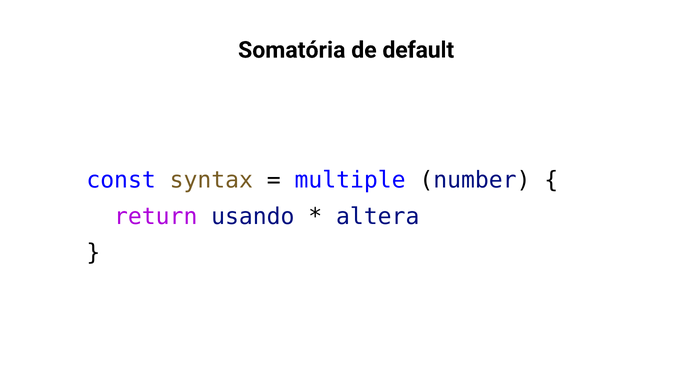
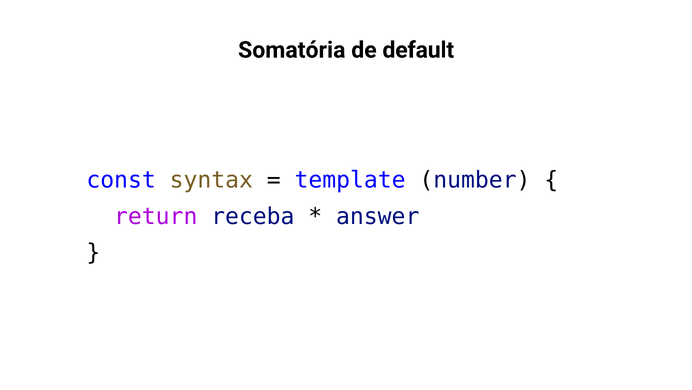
multiple: multiple -> template (350, 180)
usando: usando -> receba (253, 216)
altera: altera -> answer (378, 216)
